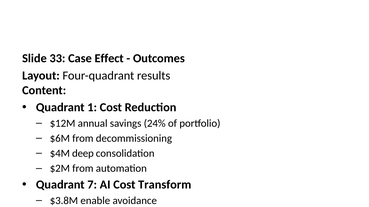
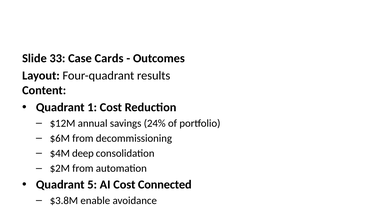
Effect: Effect -> Cards (109, 59)
7: 7 -> 5 (92, 185)
Transform: Transform -> Connected (165, 185)
